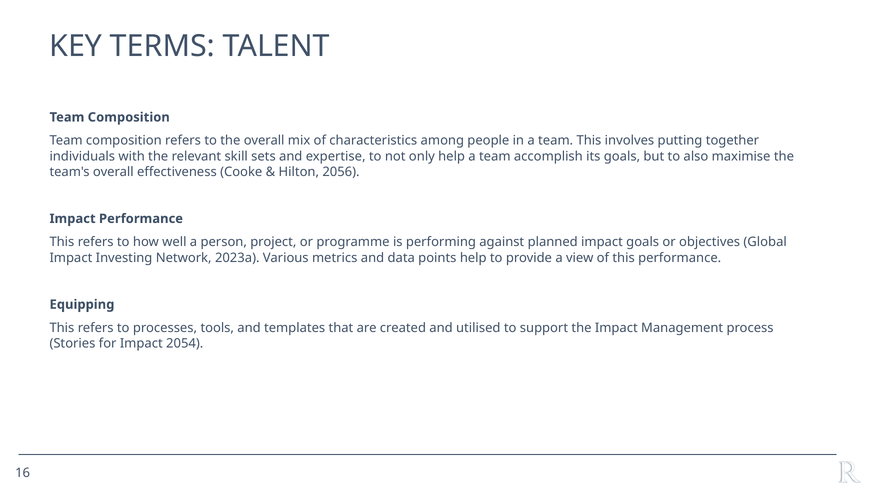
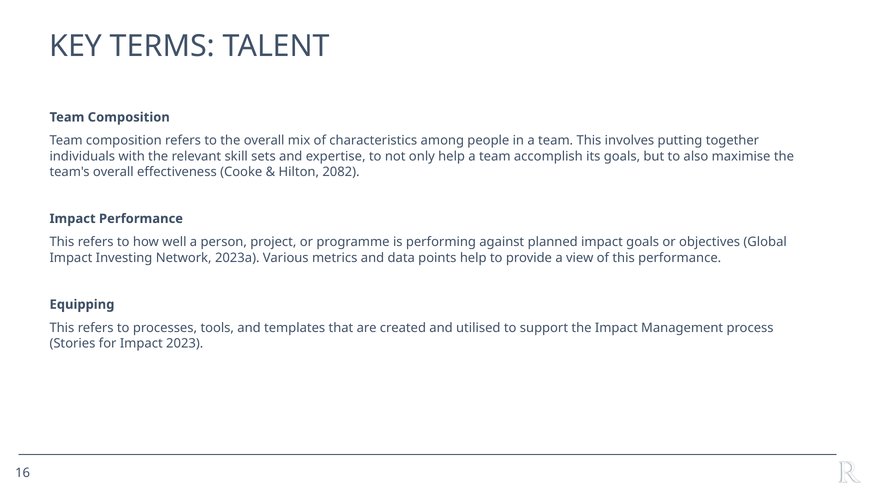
2056: 2056 -> 2082 (341, 172)
2054: 2054 -> 2023 (185, 343)
